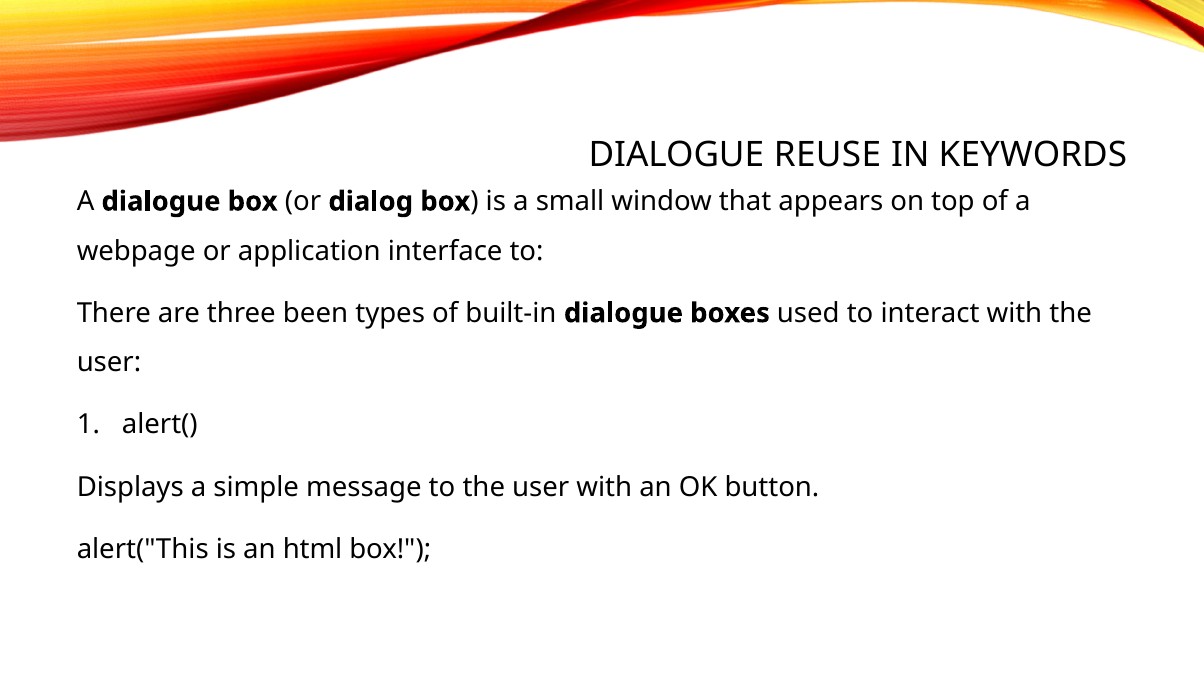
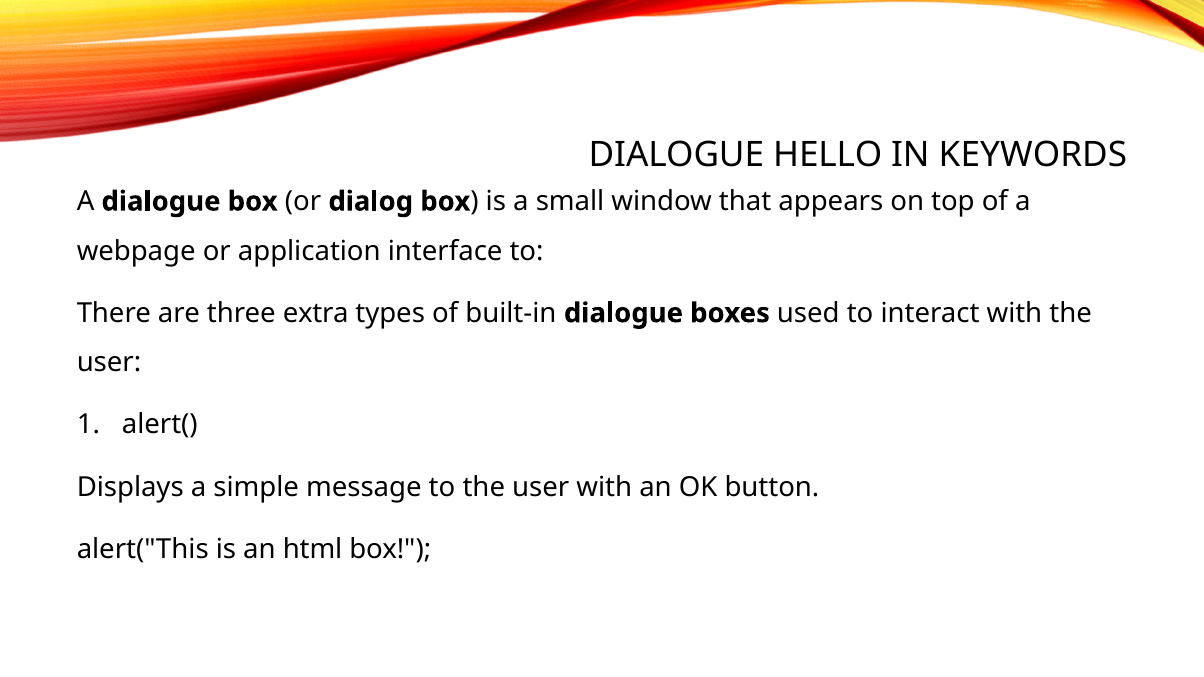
REUSE: REUSE -> HELLO (828, 155)
been: been -> extra (316, 313)
